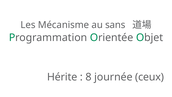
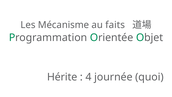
sans: sans -> faits (115, 25)
8: 8 -> 4 (89, 77)
ceux: ceux -> quoi (149, 77)
